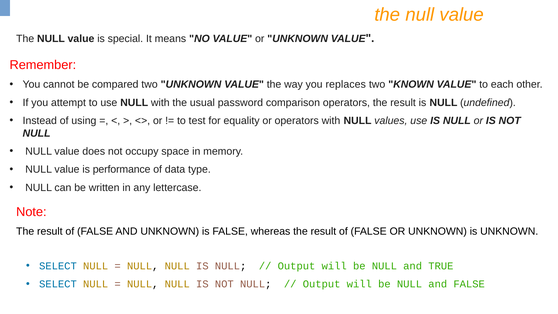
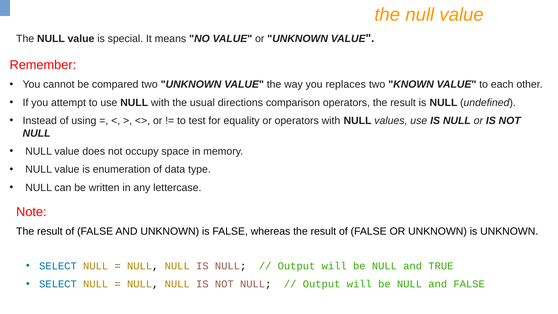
password: password -> directions (240, 103)
performance: performance -> enumeration (122, 169)
